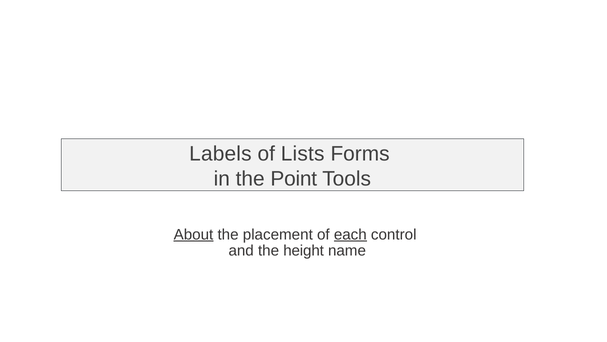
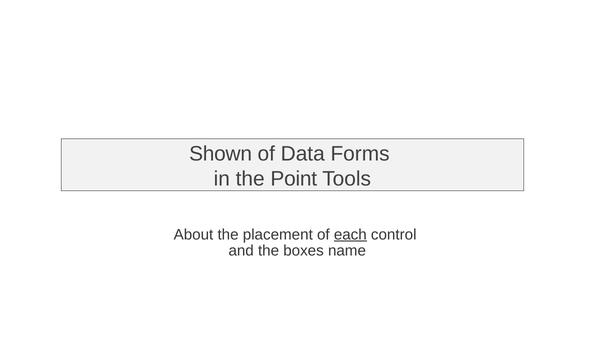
Labels: Labels -> Shown (221, 153)
Lists: Lists -> Data (303, 153)
About underline: present -> none (194, 234)
height: height -> boxes (304, 251)
